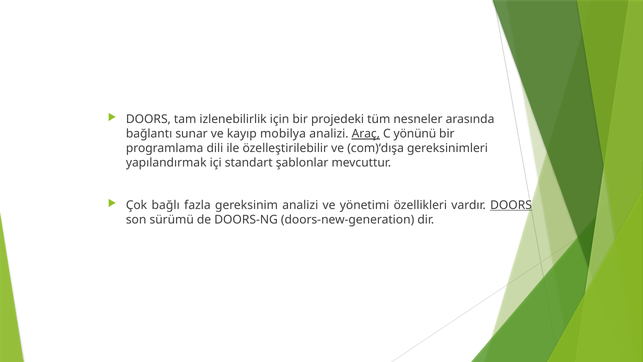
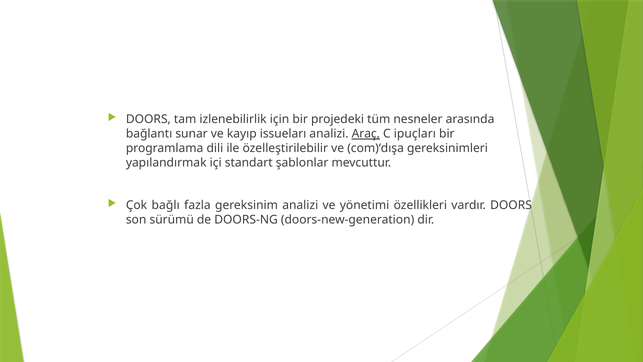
mobilya: mobilya -> issueları (283, 134)
yönünü: yönünü -> ipuçları (415, 134)
DOORS underline: present -> none (511, 205)
